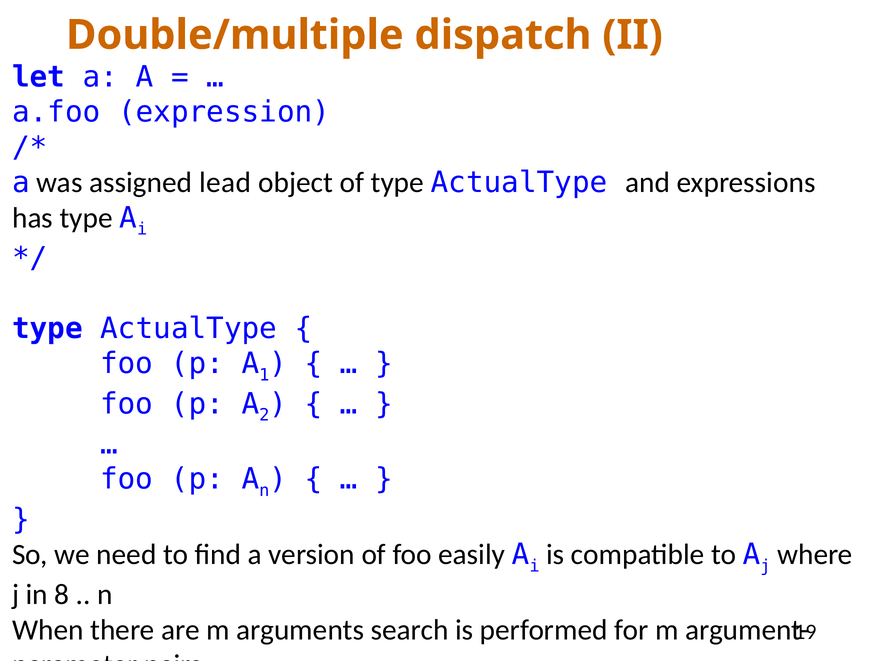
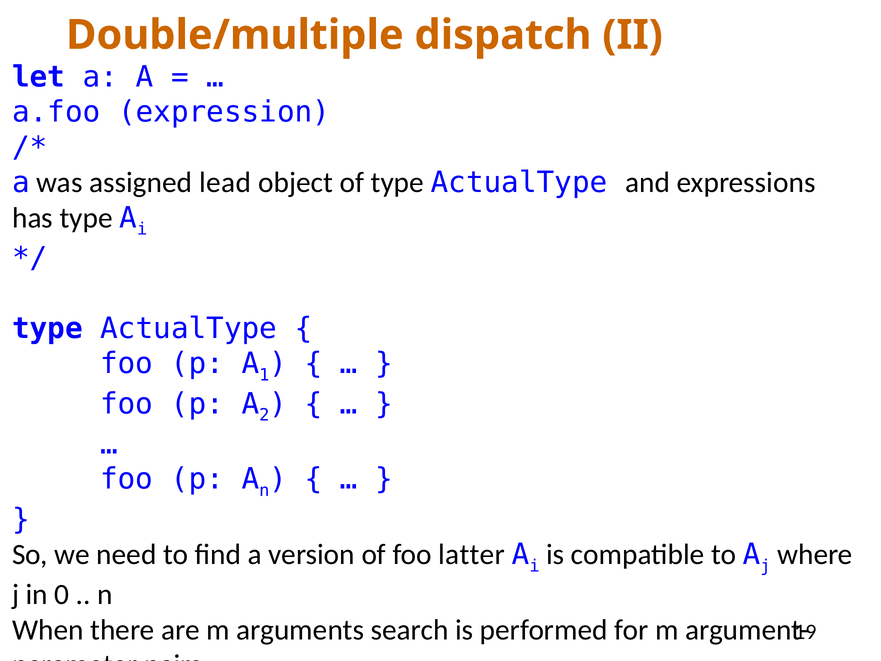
easily: easily -> latter (472, 554)
8: 8 -> 0 (62, 594)
